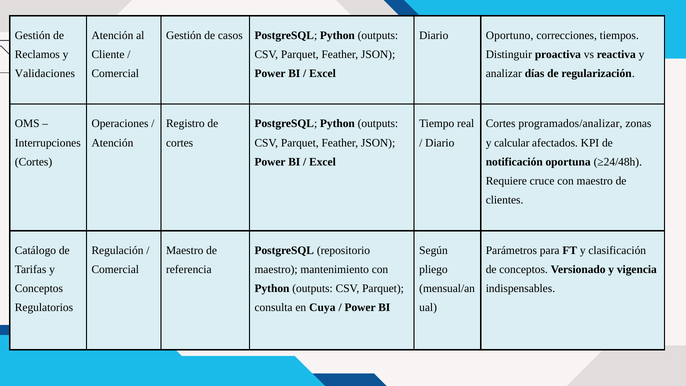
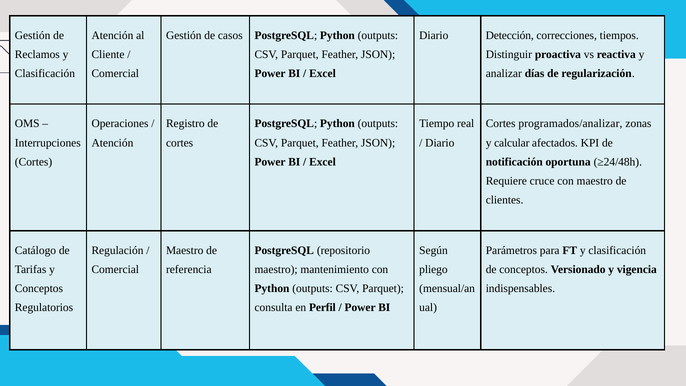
Oportuno: Oportuno -> Detección (510, 35)
Validaciones: Validaciones -> Clasificación (45, 73)
Cuya: Cuya -> Perfil (322, 307)
